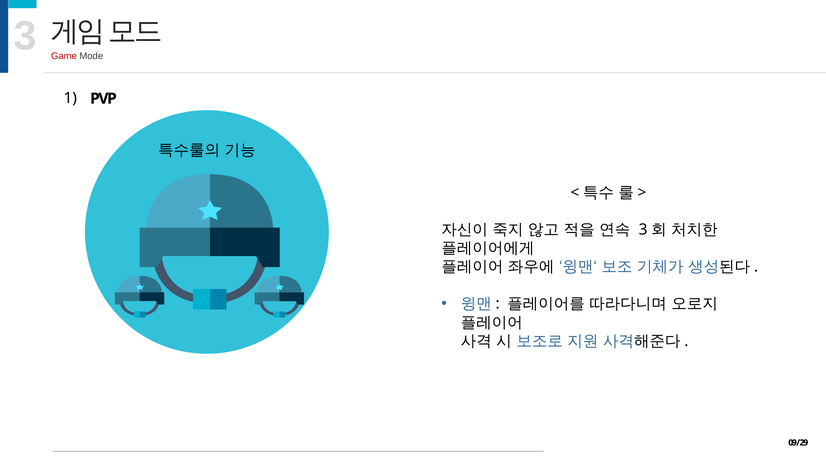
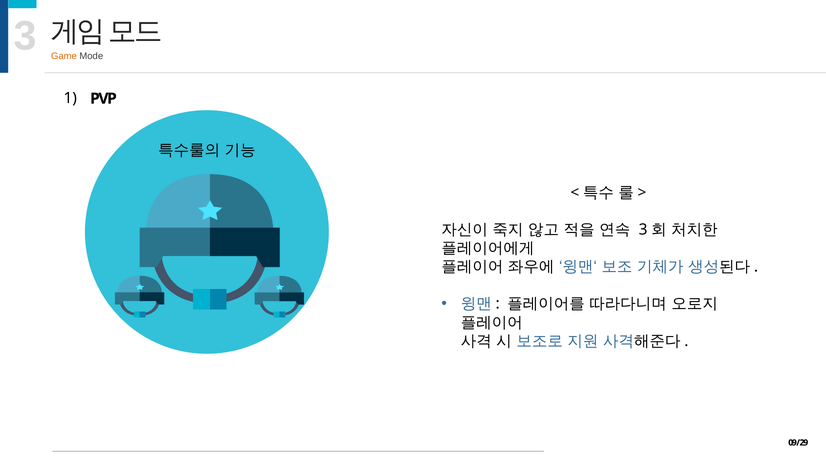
Game colour: red -> orange (64, 56)
